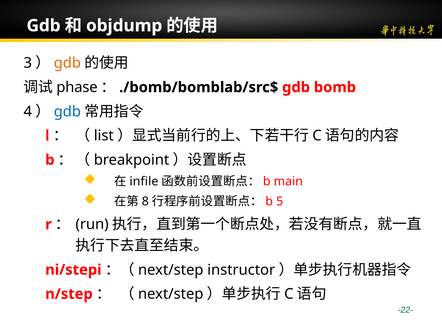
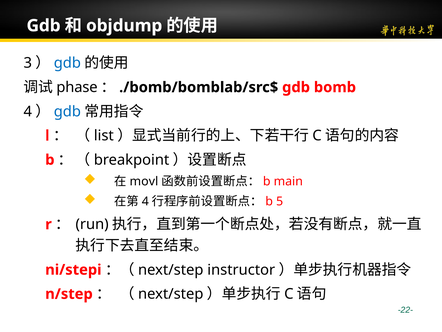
gdb colour: orange -> blue (67, 63)
infile: infile -> movl (144, 181)
8: 8 -> 4 (145, 201)
